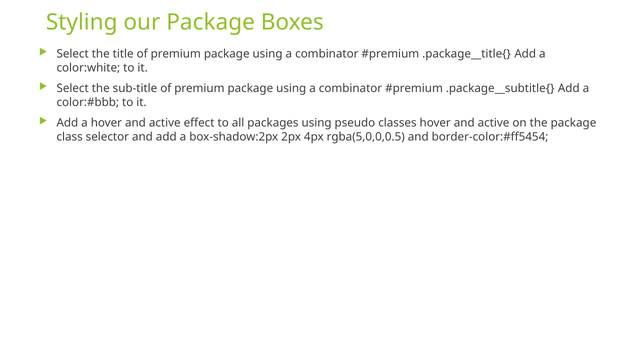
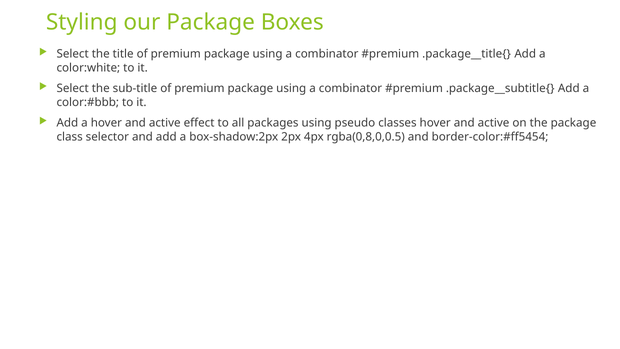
rgba(5,0,0,0.5: rgba(5,0,0,0.5 -> rgba(0,8,0,0.5 (366, 137)
